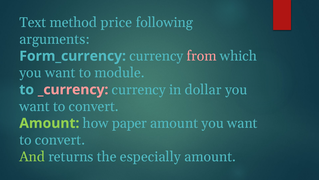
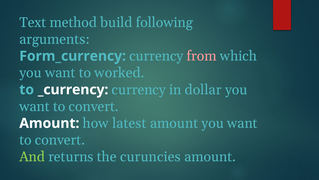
price: price -> build (116, 22)
module: module -> worked (119, 73)
_currency colour: pink -> white (73, 89)
Amount colour: light green -> white (49, 123)
paper: paper -> latest (129, 123)
especially: especially -> curuncies (150, 156)
